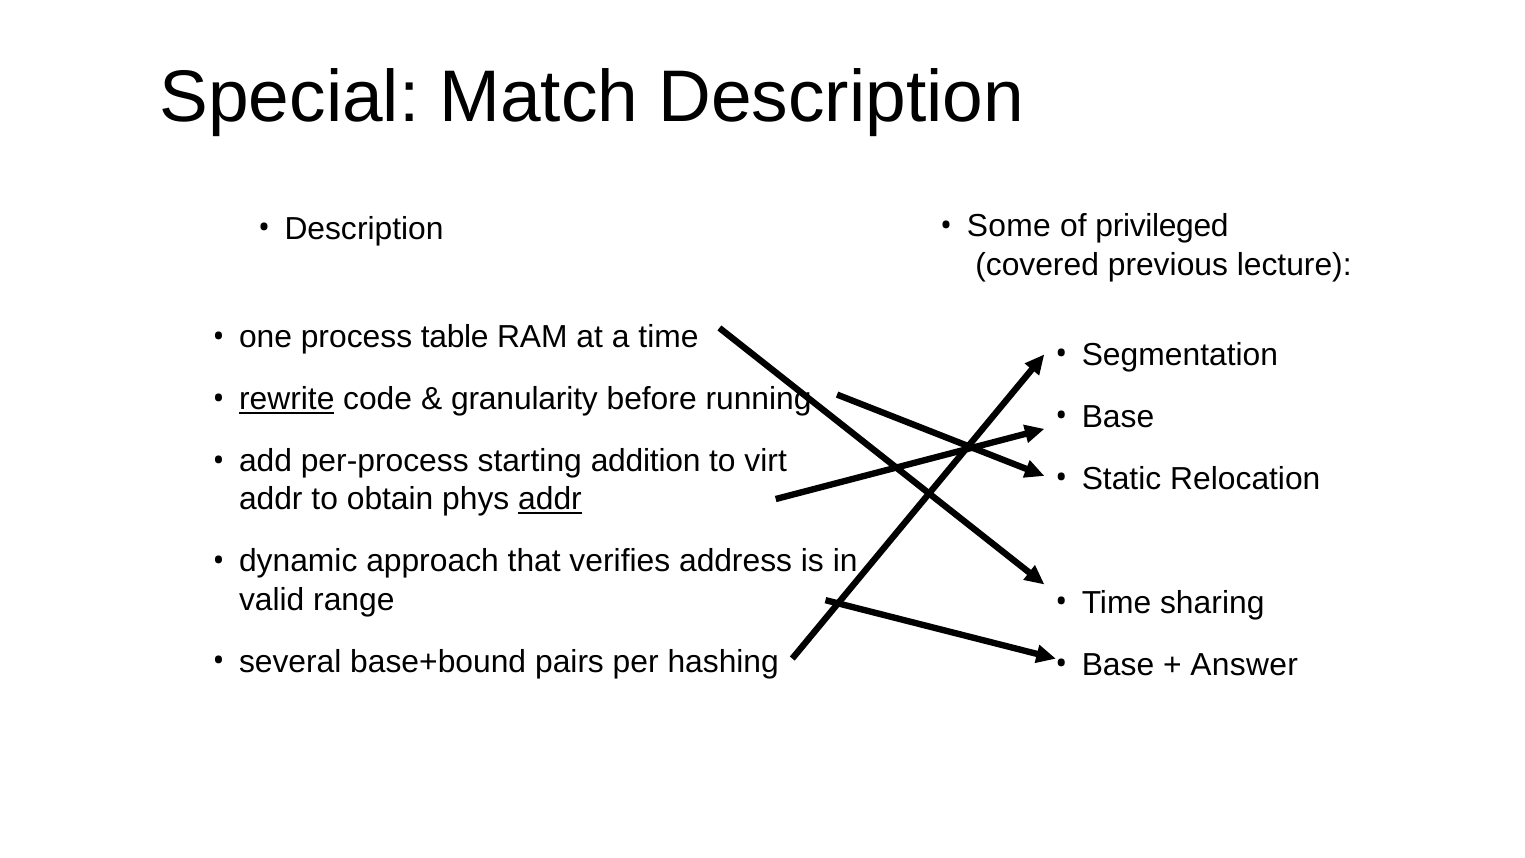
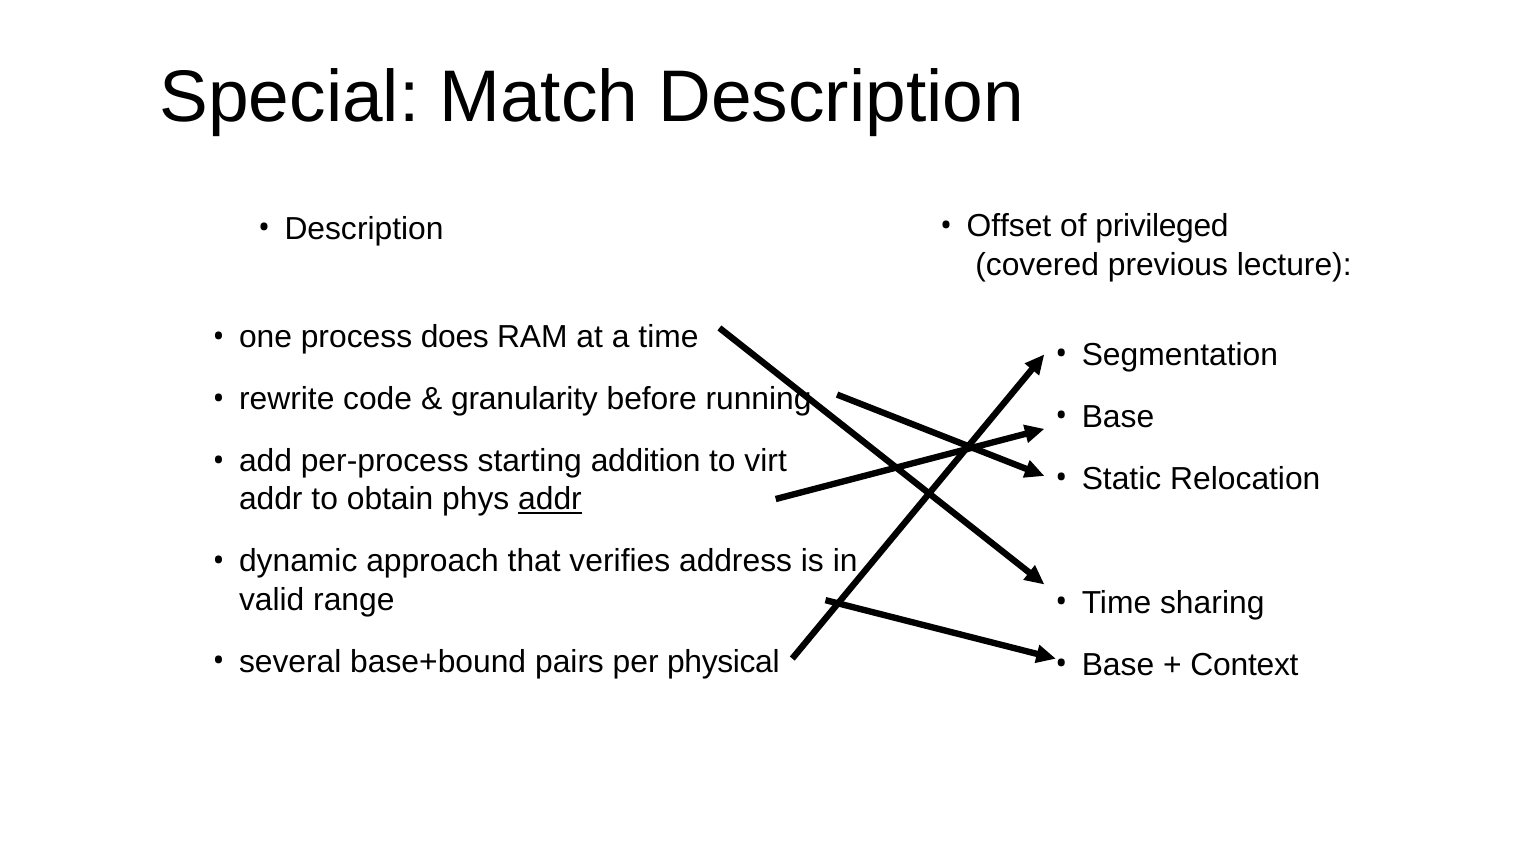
Some: Some -> Offset (1009, 226)
table: table -> does (455, 337)
rewrite underline: present -> none (287, 399)
hashing: hashing -> physical (723, 661)
Answer: Answer -> Context (1244, 665)
